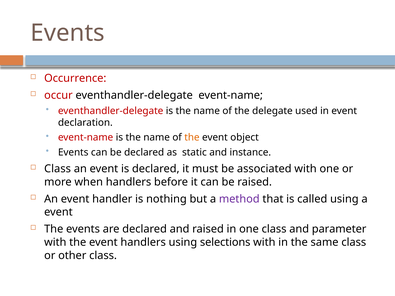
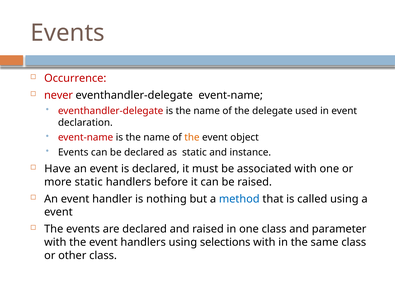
occur: occur -> never (58, 95)
Class: Class -> Have (58, 169)
more when: when -> static (89, 182)
method colour: purple -> blue (239, 199)
